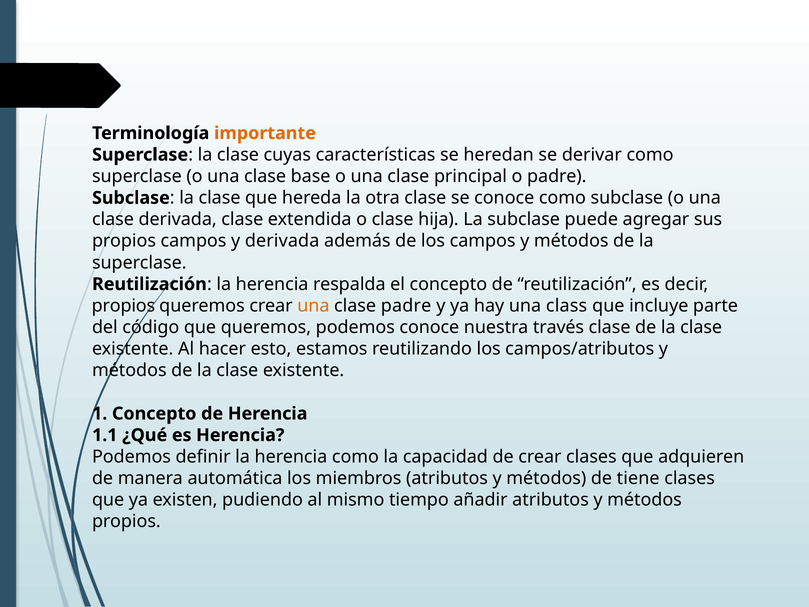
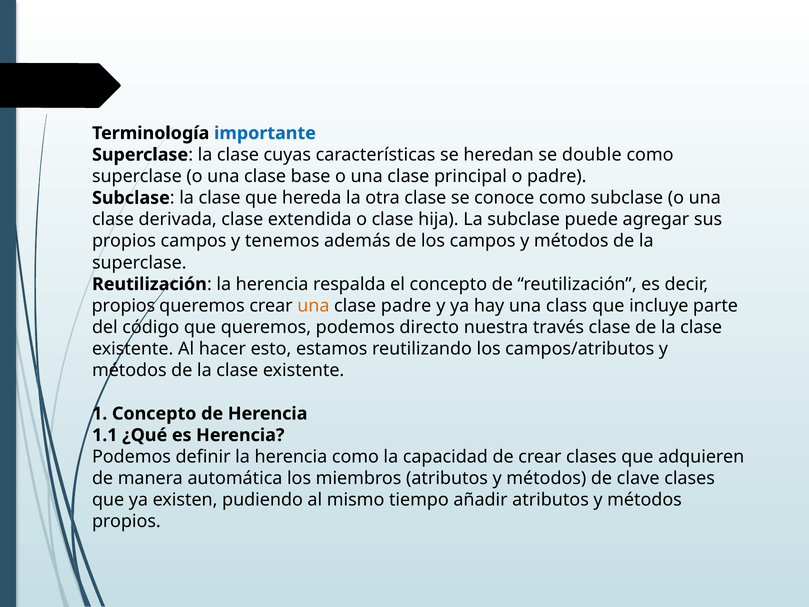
importante colour: orange -> blue (265, 133)
derivar: derivar -> double (592, 155)
y derivada: derivada -> tenemos (282, 241)
podemos conoce: conoce -> directo (429, 327)
tiene: tiene -> clave (638, 478)
